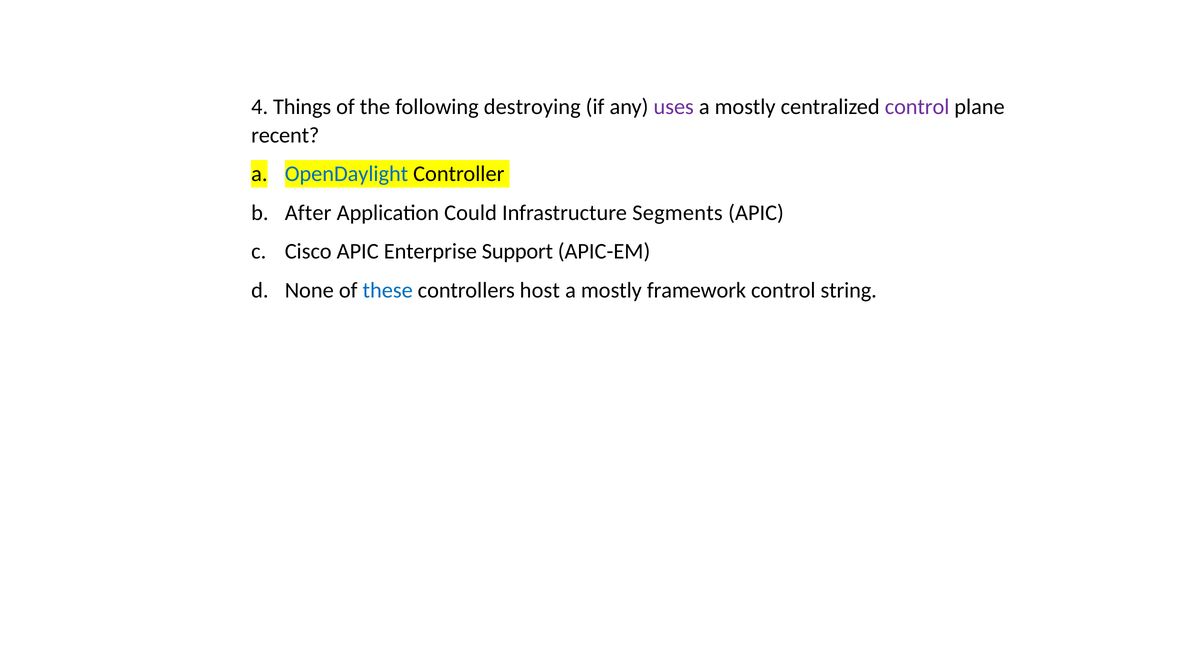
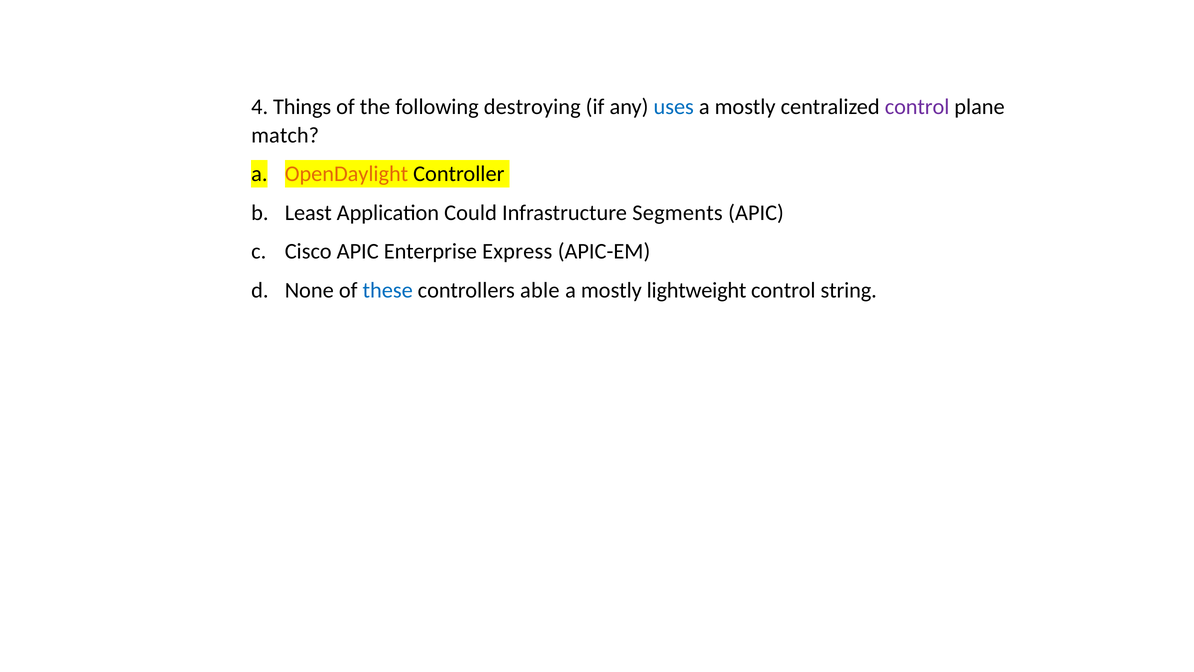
uses colour: purple -> blue (674, 107)
recent: recent -> match (285, 135)
OpenDaylight colour: blue -> orange (346, 174)
After: After -> Least (308, 213)
Support: Support -> Express (517, 251)
host: host -> able (540, 290)
framework: framework -> lightweight (697, 290)
